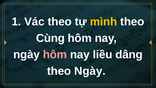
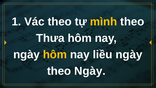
Cùng: Cùng -> Thưa (50, 38)
hôm colour: pink -> yellow (55, 54)
liều dâng: dâng -> ngày (129, 54)
